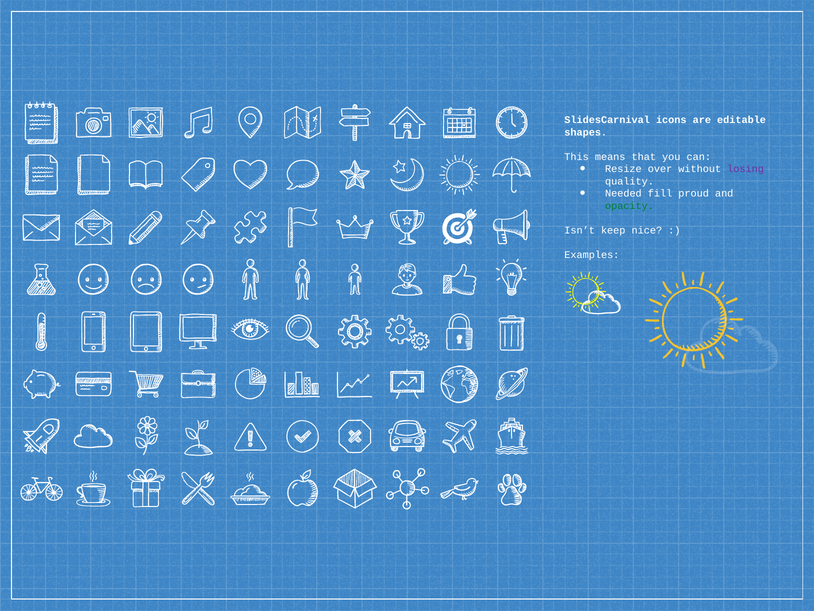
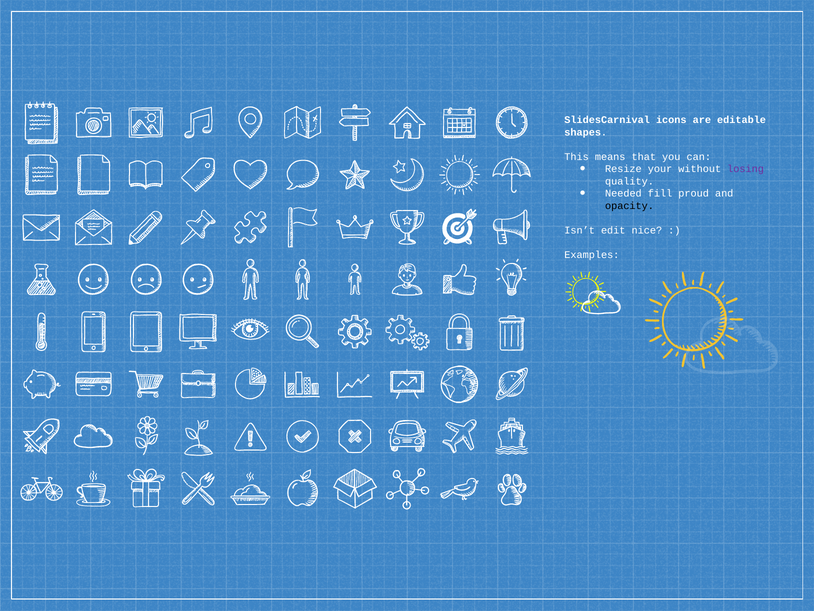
over: over -> your (660, 169)
opacity colour: green -> black (630, 206)
keep: keep -> edit (613, 230)
